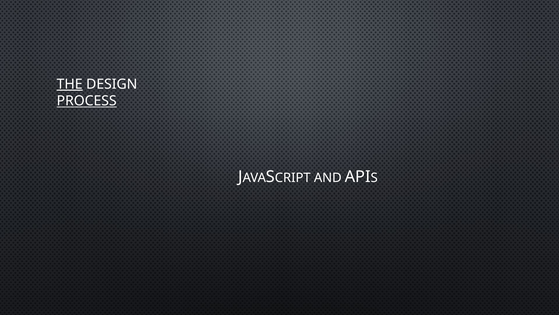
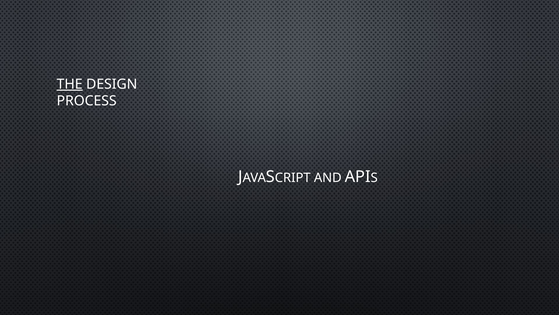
PROCESS underline: present -> none (87, 101)
